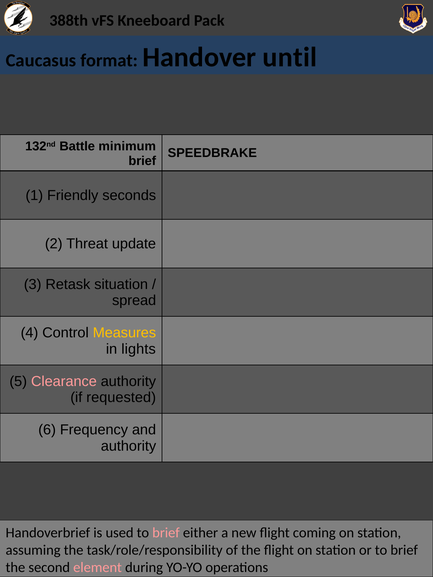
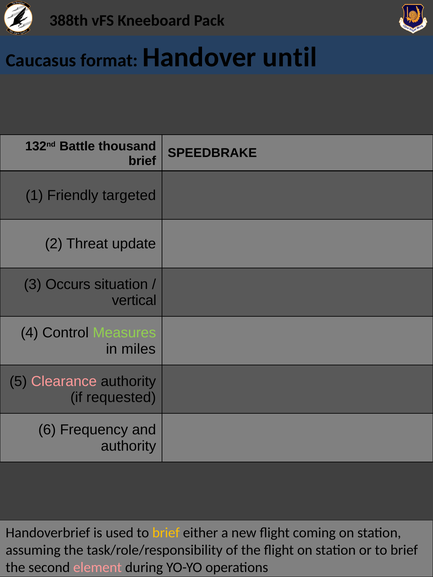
minimum: minimum -> thousand (127, 146)
seconds: seconds -> targeted (129, 195)
Retask: Retask -> Occurs (68, 284)
spread: spread -> vertical (134, 301)
Measures colour: yellow -> light green (124, 333)
lights: lights -> miles (139, 349)
brief colour: pink -> yellow (166, 533)
